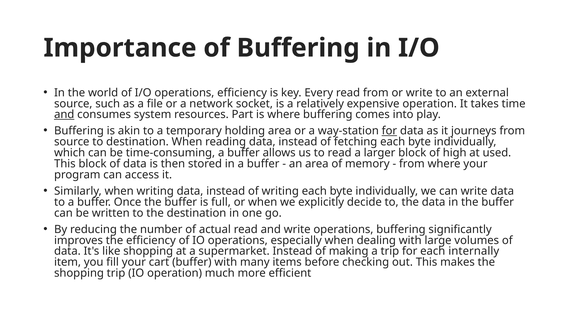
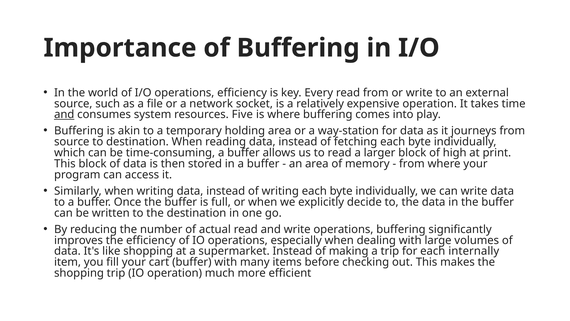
Part: Part -> Five (242, 114)
for underline: present -> none (389, 131)
used: used -> print (497, 153)
